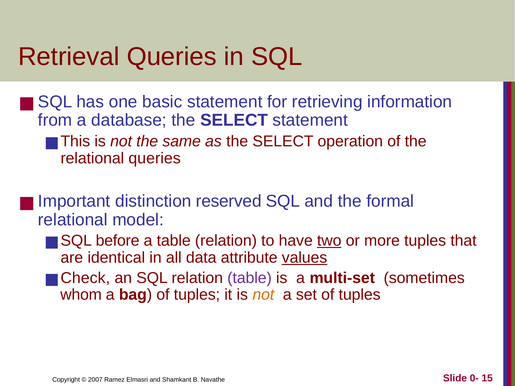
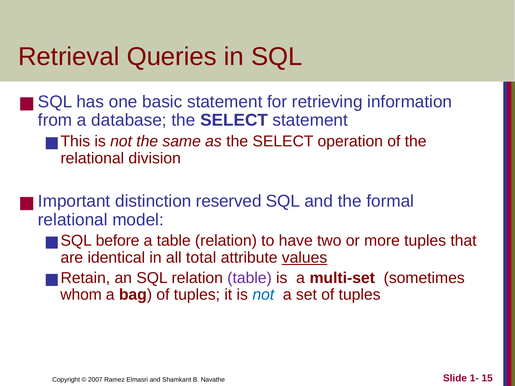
relational queries: queries -> division (155, 158)
two underline: present -> none (329, 241)
data: data -> total (201, 258)
Check: Check -> Retain (85, 278)
not colour: orange -> blue (263, 295)
0-: 0- -> 1- (474, 378)
